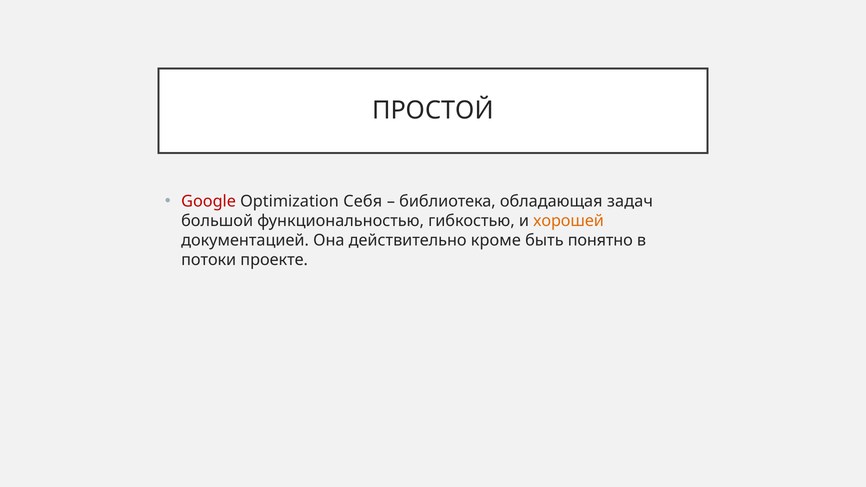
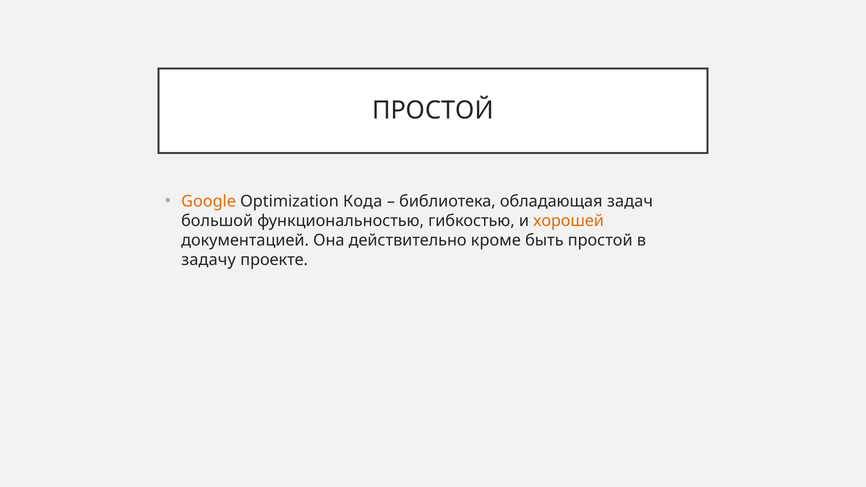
Google colour: red -> orange (209, 202)
Себя: Себя -> Кода (363, 202)
быть понятно: понятно -> простой (600, 240)
потоки: потоки -> задачу (209, 260)
